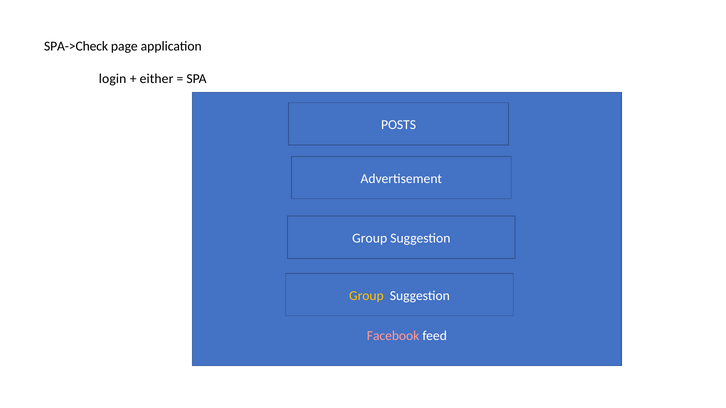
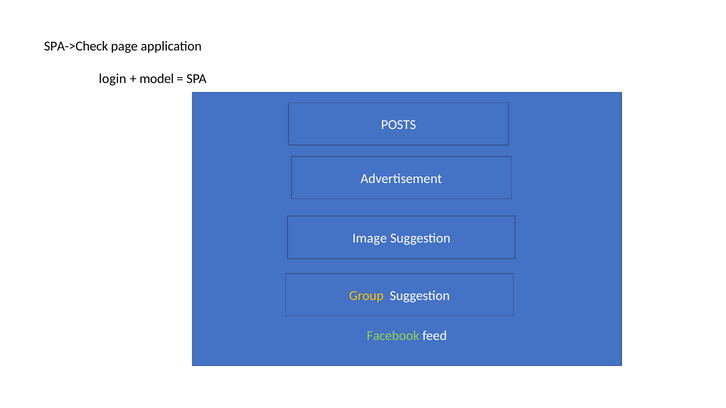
either: either -> model (157, 79)
Group: Group -> Image (370, 238)
Facebook colour: pink -> light green (393, 336)
